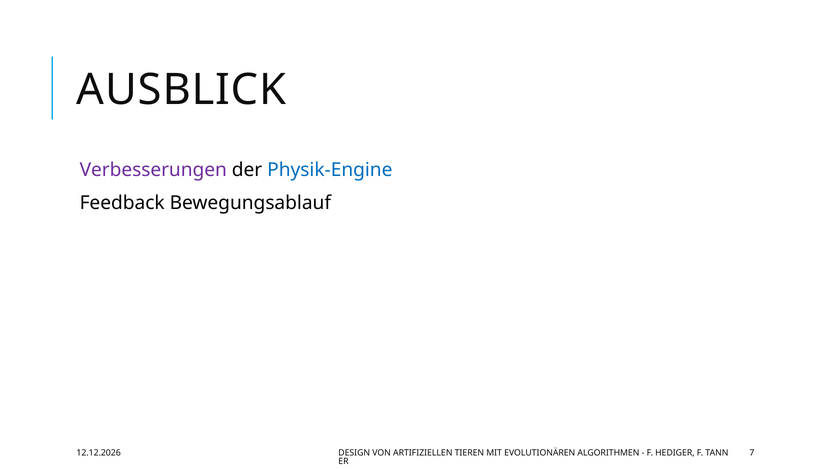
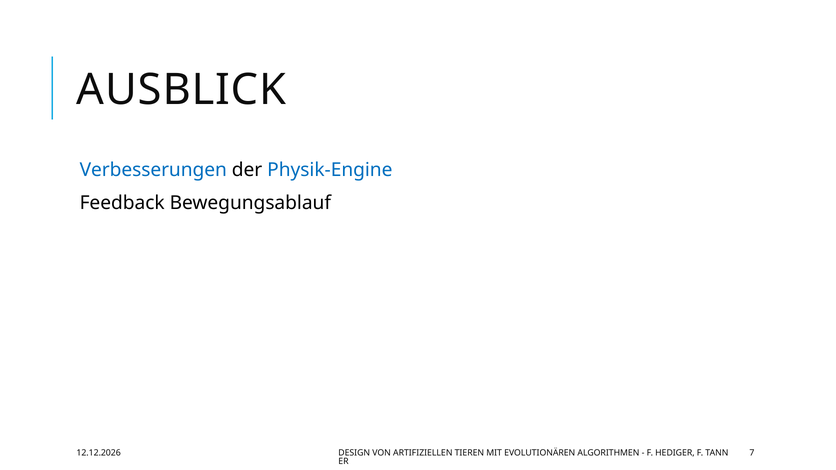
Verbesserungen colour: purple -> blue (153, 170)
